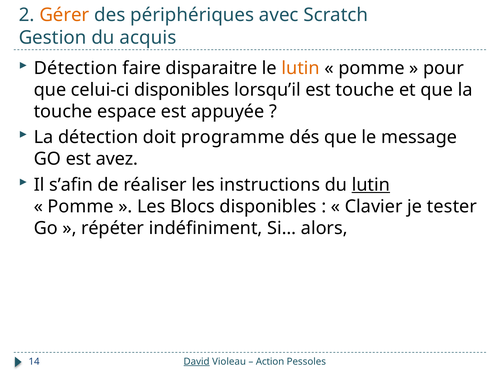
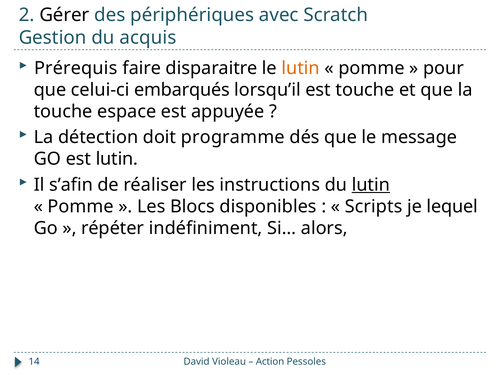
Gérer colour: orange -> black (64, 15)
Détection: Détection -> Prérequis (76, 68)
celui-ci disponibles: disponibles -> embarqués (182, 90)
est avez: avez -> lutin (117, 159)
Clavier: Clavier -> Scripts (374, 207)
tester: tester -> lequel (452, 207)
David underline: present -> none (197, 362)
